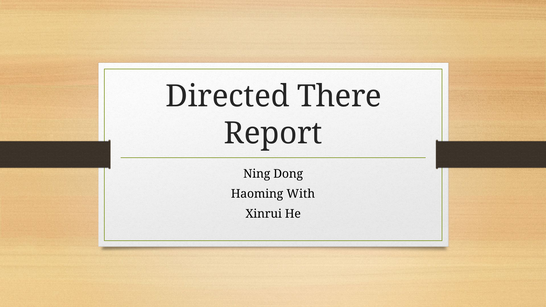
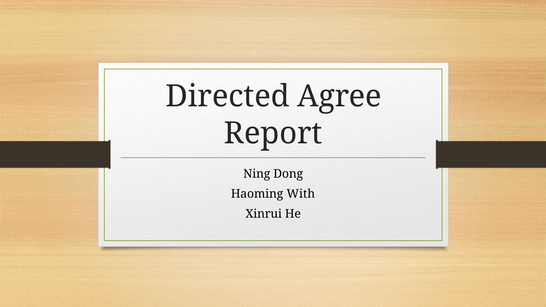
There: There -> Agree (339, 96)
